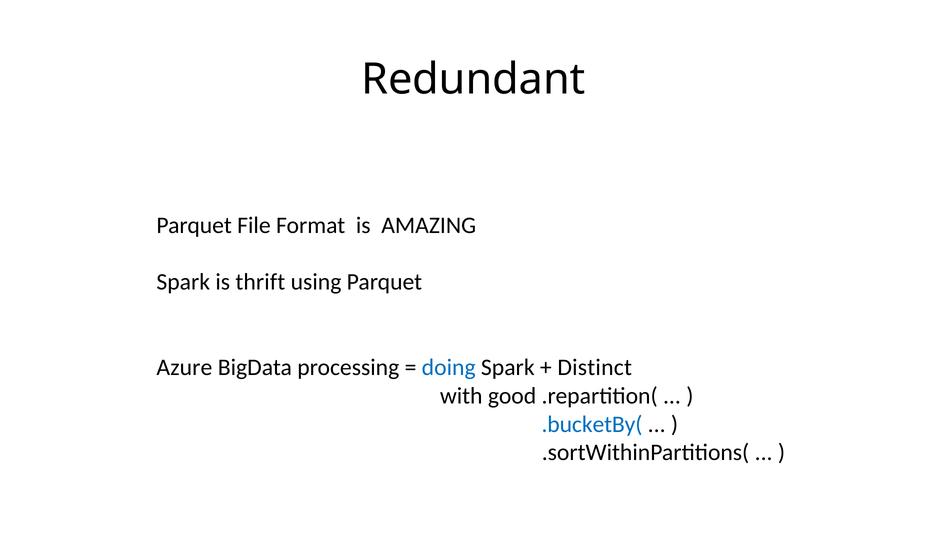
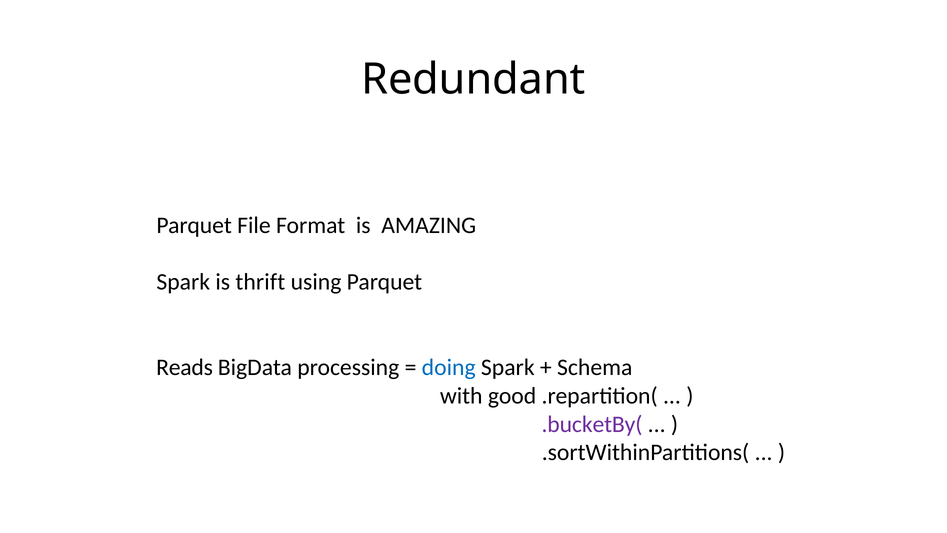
Azure: Azure -> Reads (185, 367)
Distinct: Distinct -> Schema (595, 367)
.bucketBy( colour: blue -> purple (592, 424)
